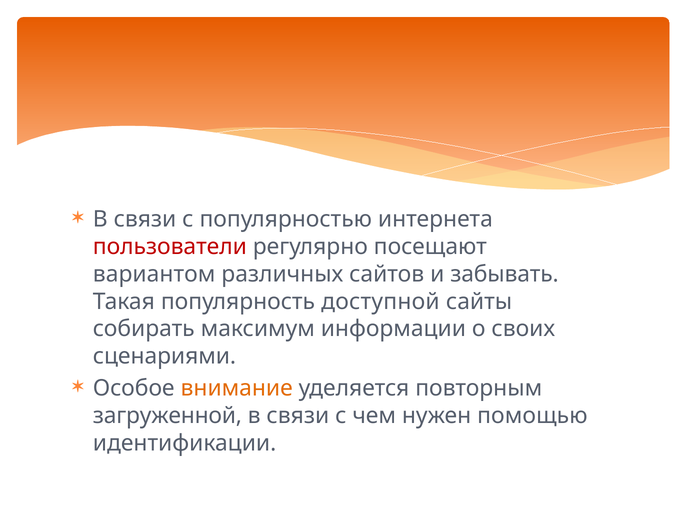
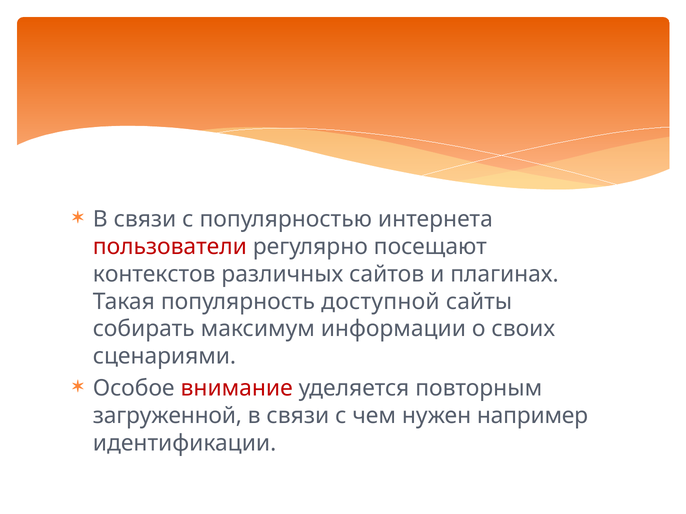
вариантом: вариантом -> контекстов (154, 274)
забывать: забывать -> плагинах (504, 274)
внимание colour: orange -> red (237, 389)
помощью: помощью -> например (533, 416)
